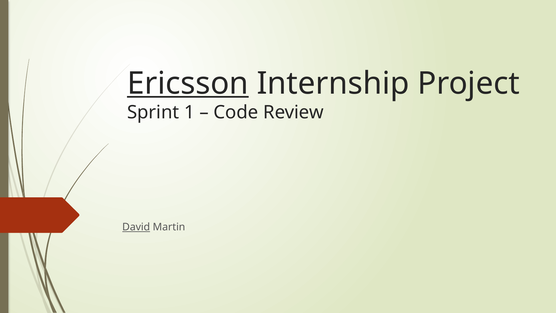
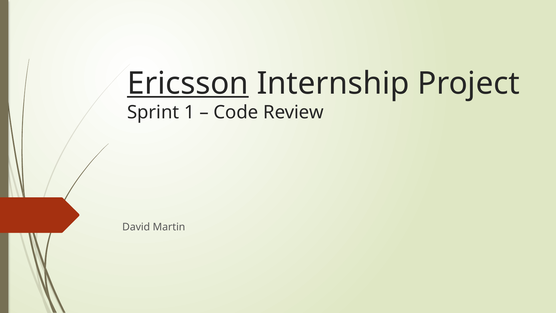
David underline: present -> none (136, 227)
